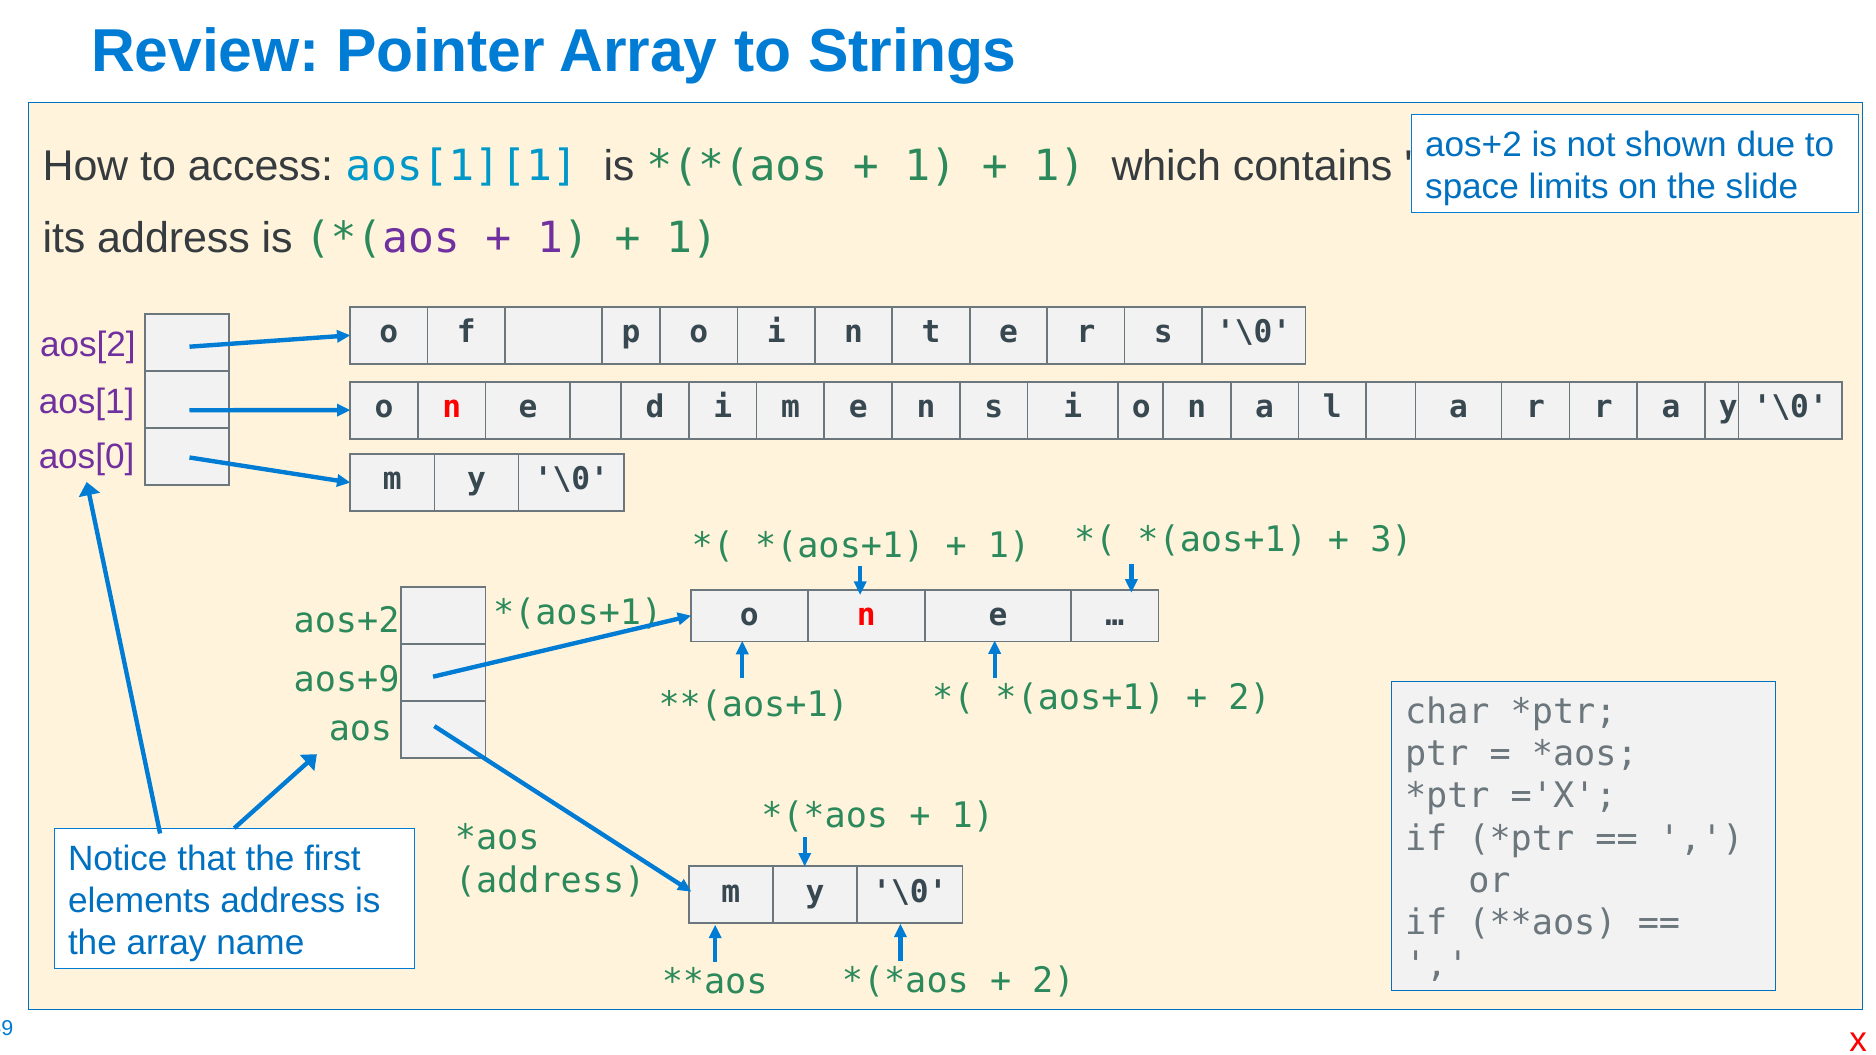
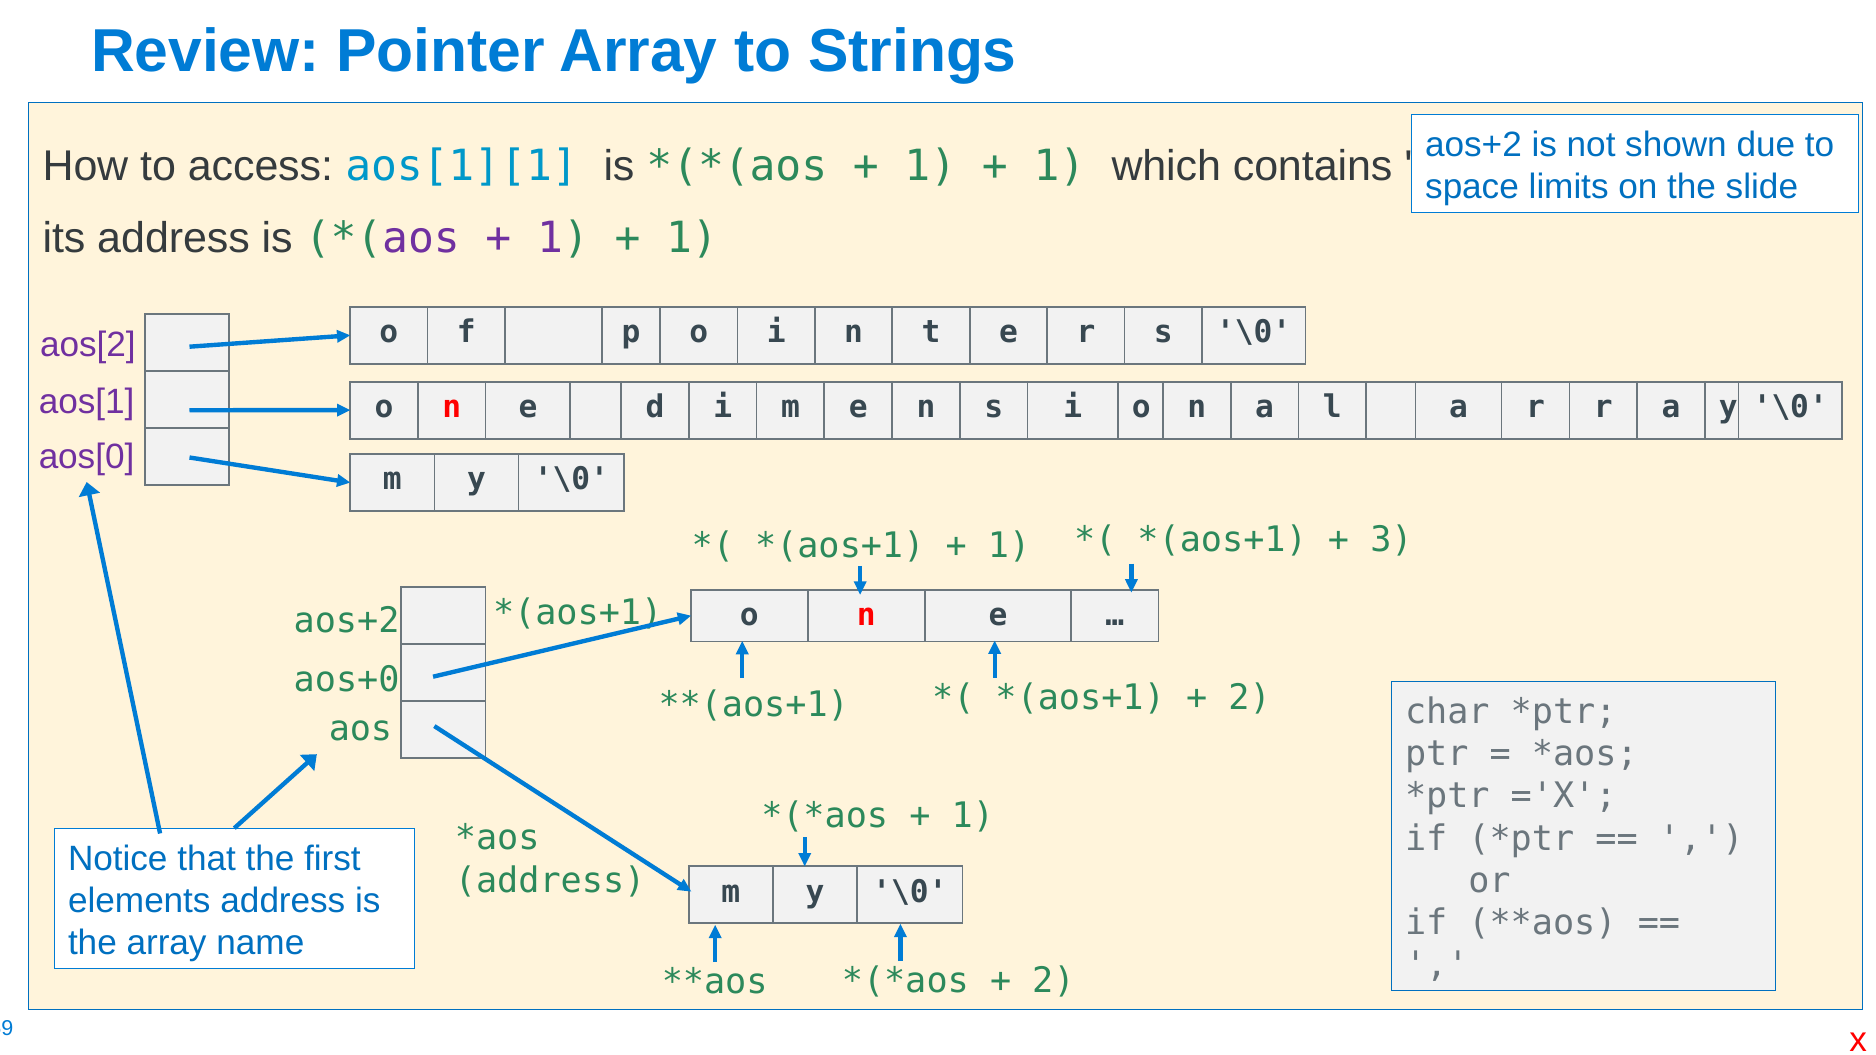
aos+9: aos+9 -> aos+0 (347, 680)
